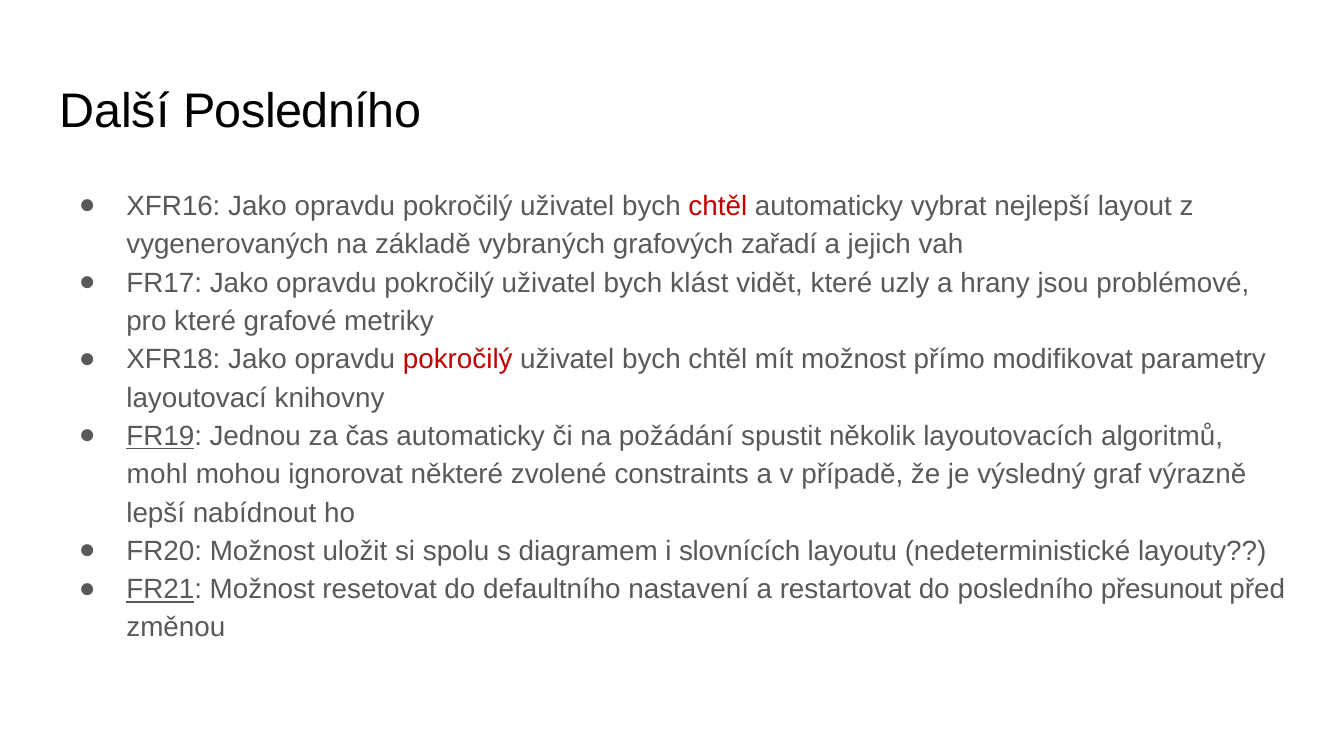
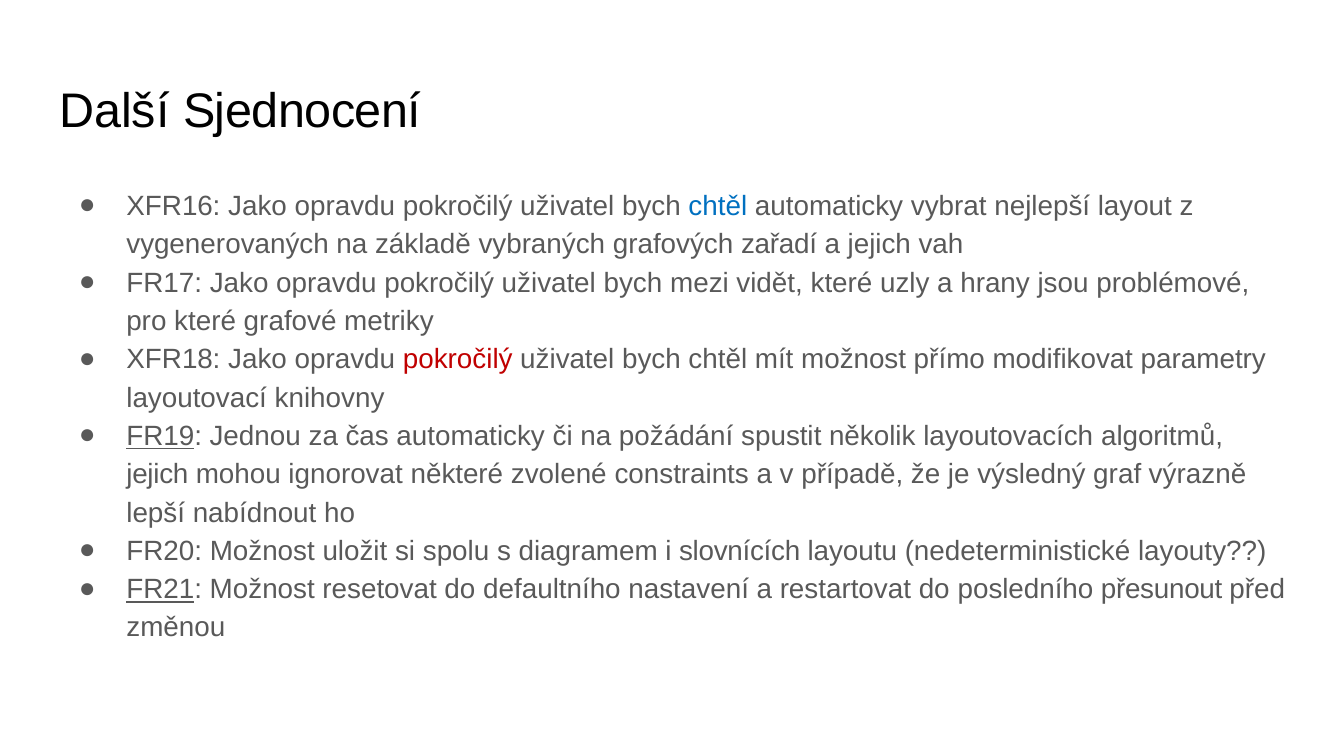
Další Posledního: Posledního -> Sjednocení (302, 111)
chtěl colour: red -> blue (718, 206)
klást: klást -> mezi (699, 283)
mohl: mohl -> jejich (157, 475)
